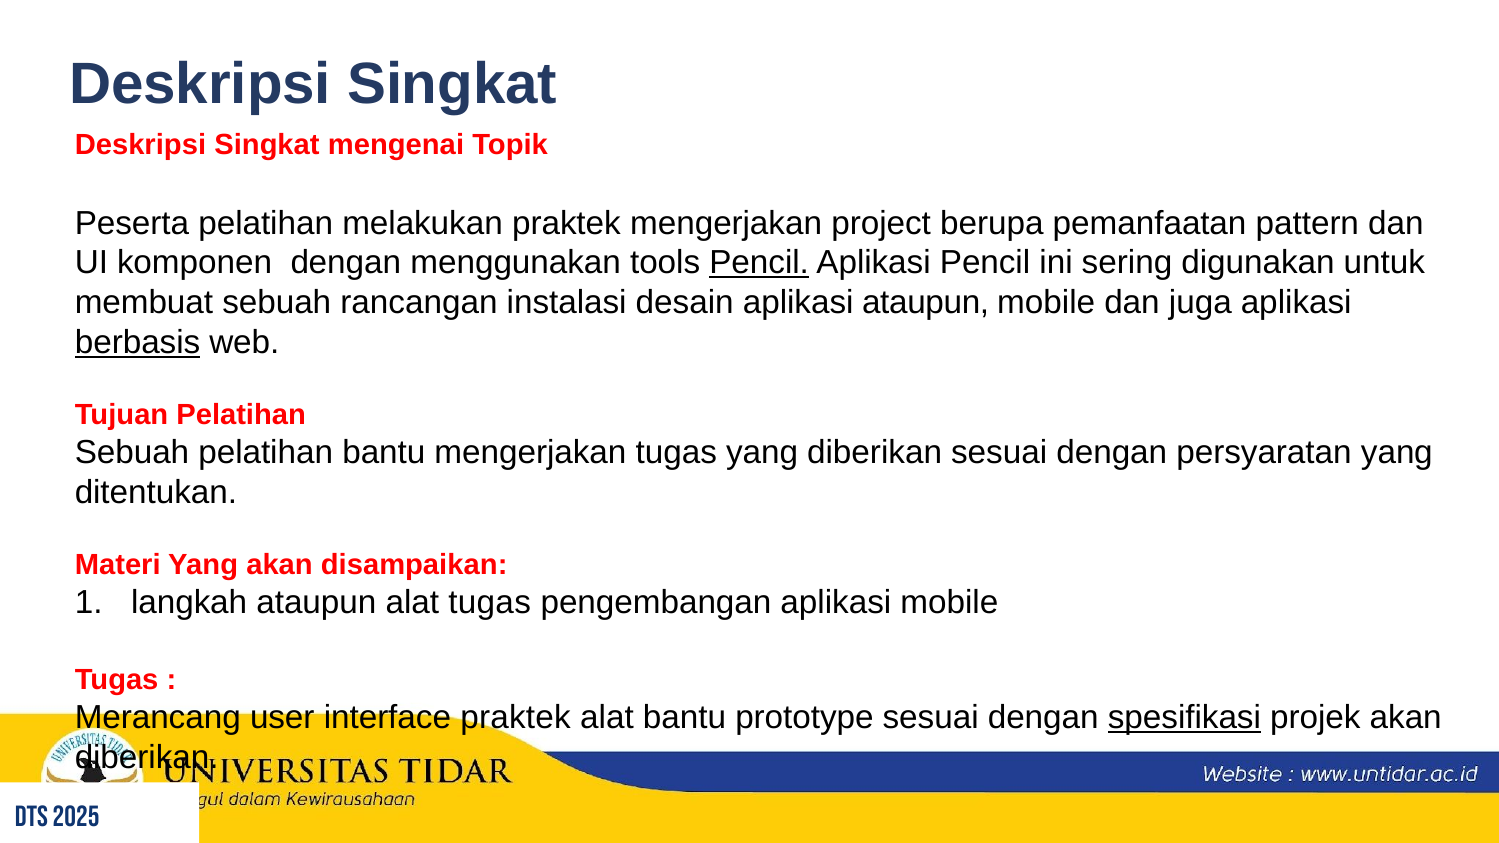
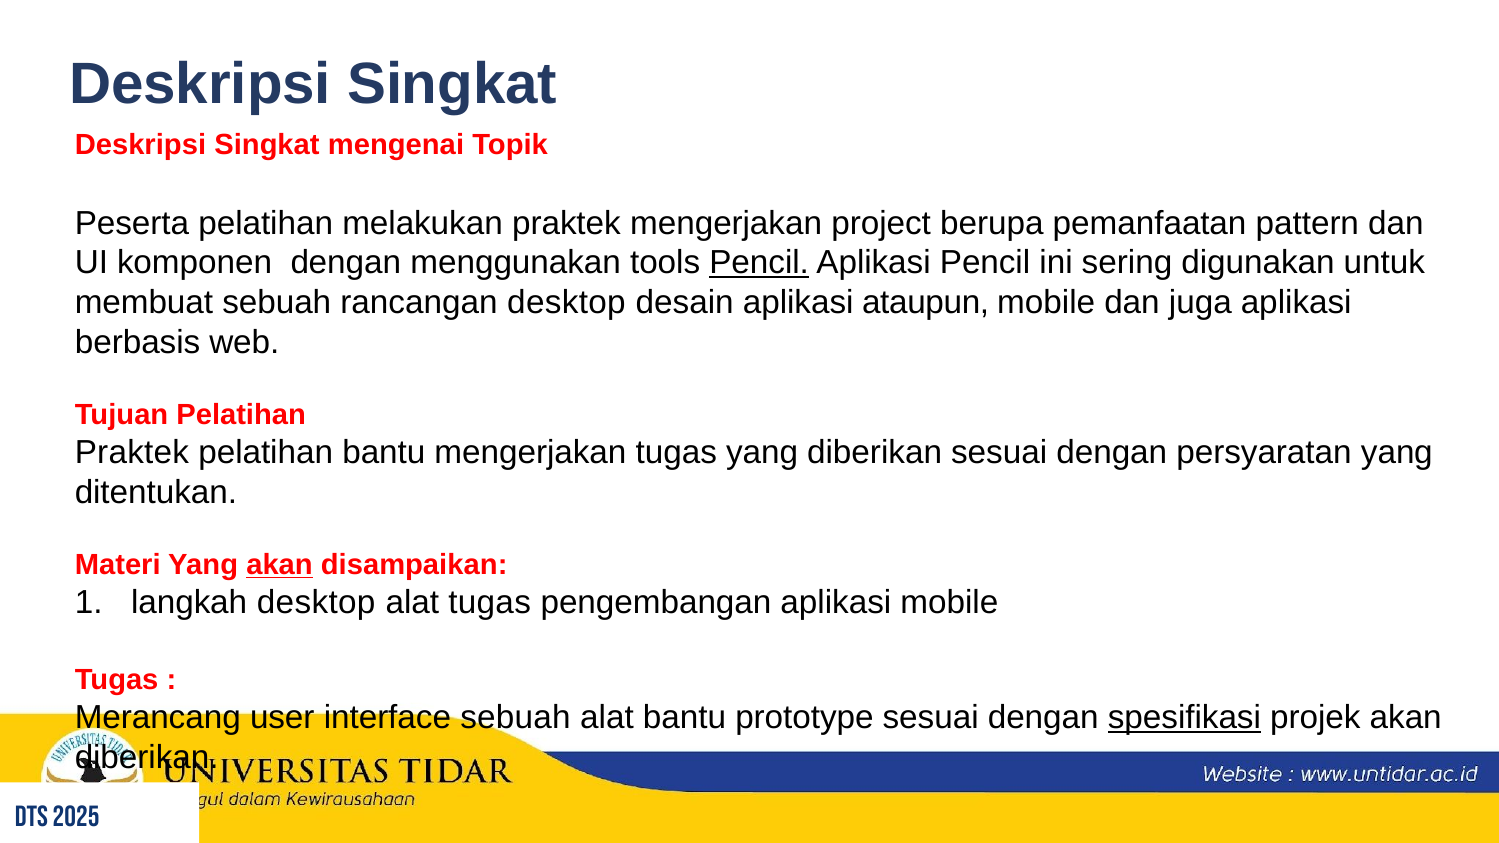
rancangan instalasi: instalasi -> desktop (566, 303)
berbasis underline: present -> none (138, 343)
Sebuah: Sebuah -> Praktek (132, 453)
akan underline: none -> present (280, 565)
langkah ataupun: ataupun -> desktop (316, 603)
interface praktek: praktek -> sebuah (516, 718)
